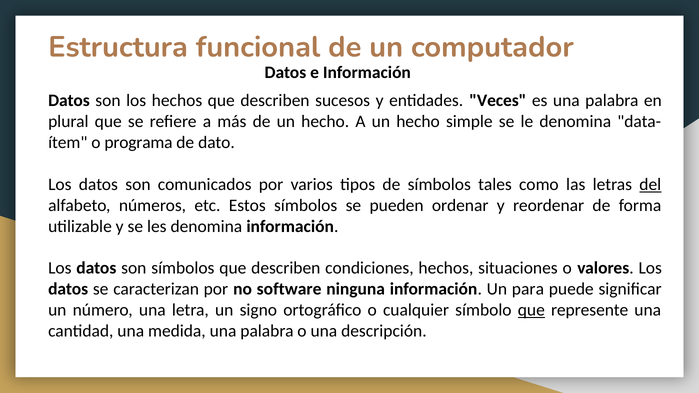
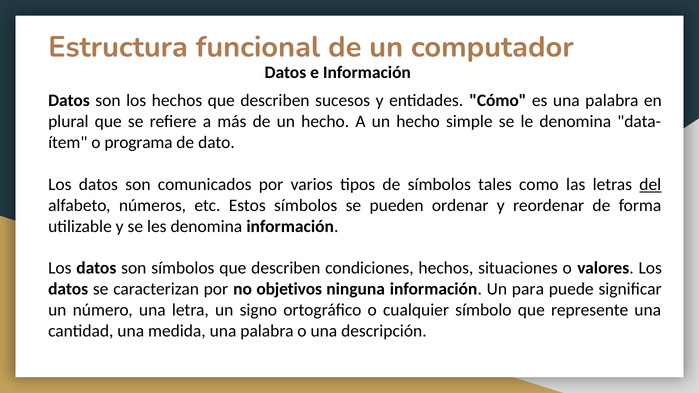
Veces: Veces -> Cómo (498, 101)
software: software -> objetivos (289, 289)
que underline: present -> none (531, 310)
